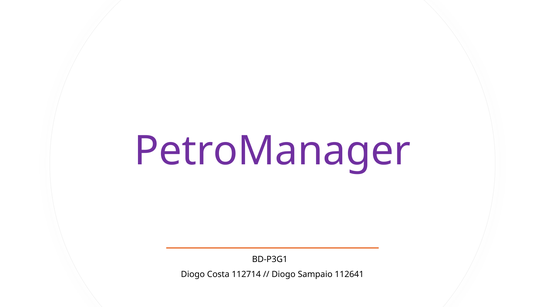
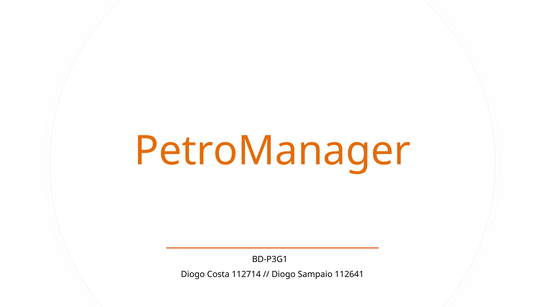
PetroManager colour: purple -> orange (272, 151)
